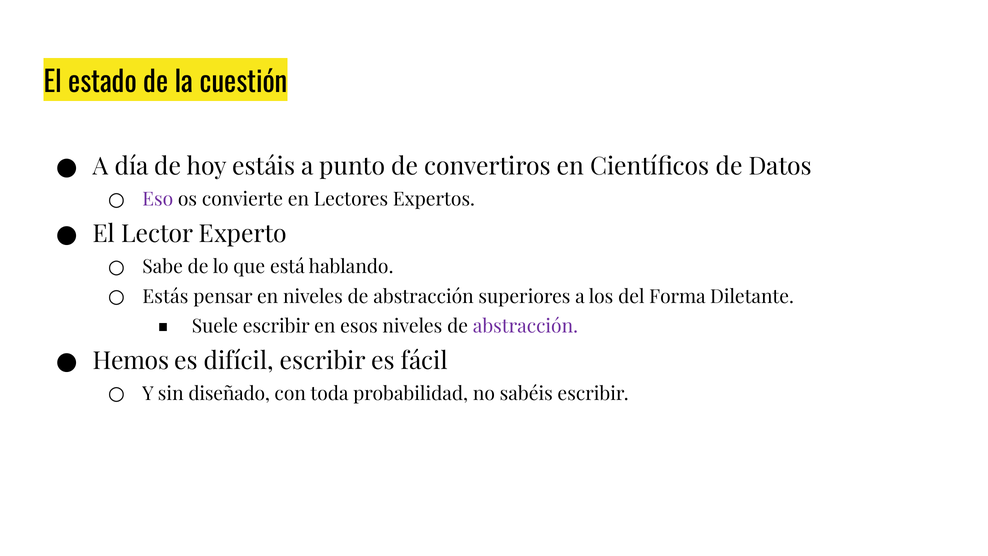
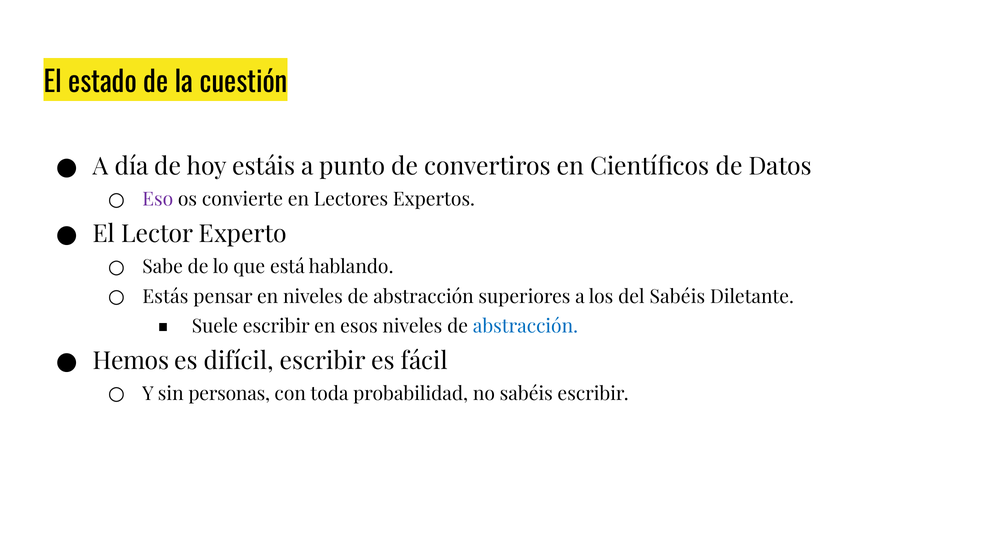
del Forma: Forma -> Sabéis (677, 297)
abstracción colour: purple -> blue (525, 326)
diseñado: diseñado -> personas (229, 394)
